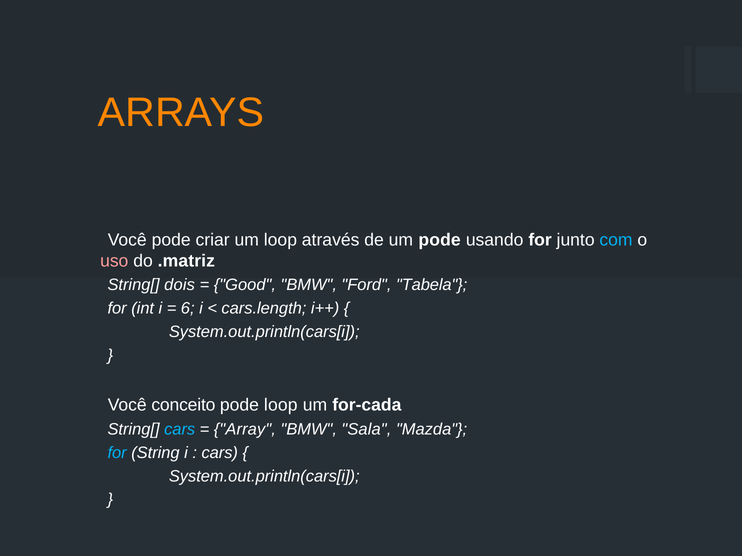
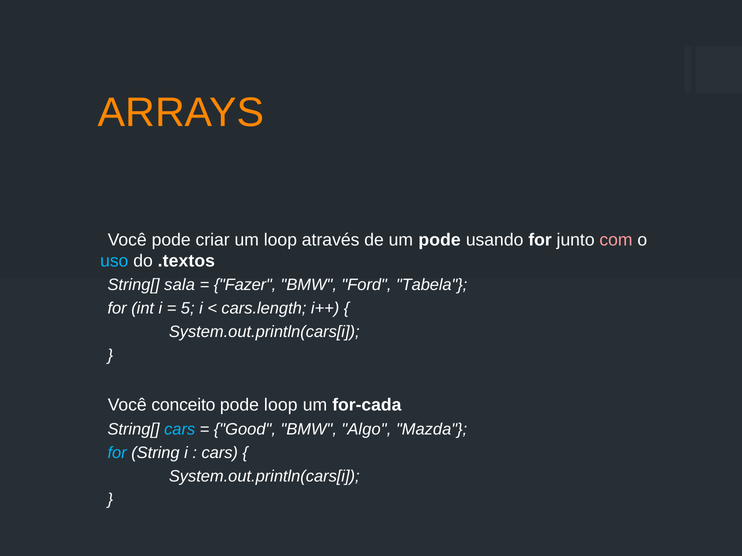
com colour: light blue -> pink (616, 240)
uso colour: pink -> light blue (114, 261)
.matriz: .matriz -> .textos (186, 261)
dois: dois -> sala (180, 285)
Good: Good -> Fazer (245, 285)
6: 6 -> 5 (188, 309)
Array: Array -> Good (245, 430)
Sala: Sala -> Algo (366, 430)
